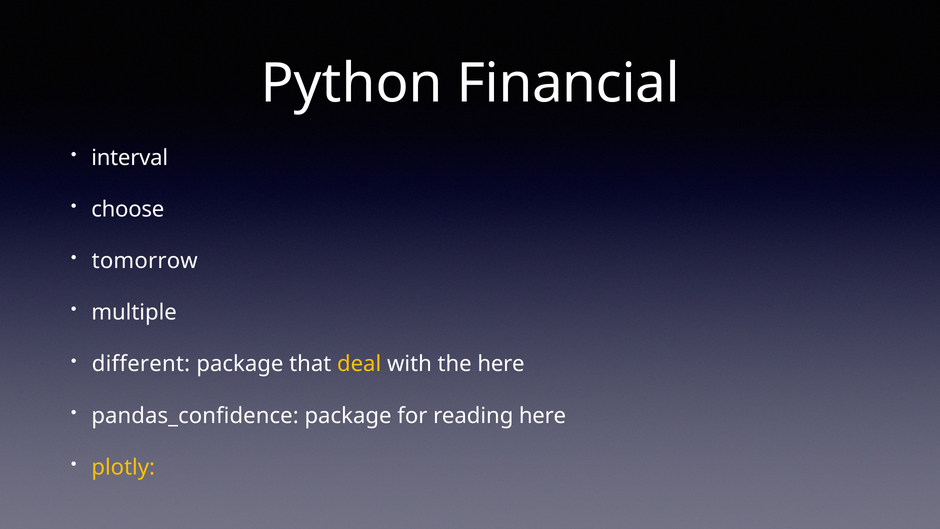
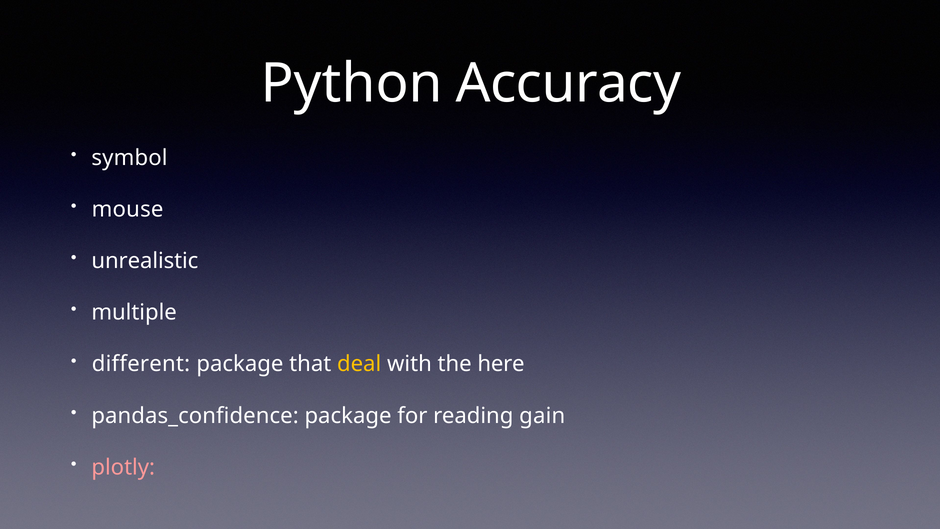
Financial: Financial -> Accuracy (568, 83)
interval: interval -> symbol (129, 158)
choose: choose -> mouse (128, 209)
tomorrow: tomorrow -> unrealistic (145, 261)
reading here: here -> gain (542, 416)
plotly colour: yellow -> pink (123, 467)
